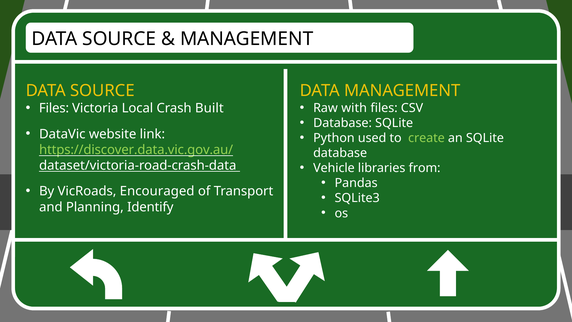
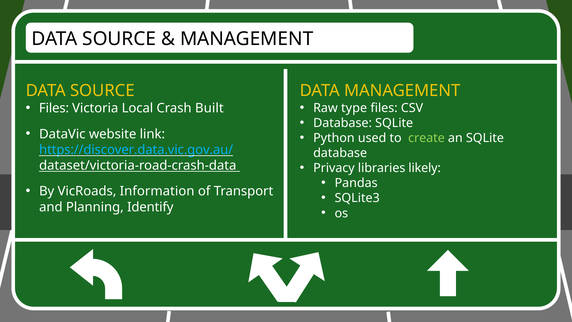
with: with -> type (354, 108)
https://discover.data.vic.gov.au/ colour: light green -> light blue (136, 150)
Vehicle: Vehicle -> Privacy (334, 168)
from: from -> likely (425, 168)
Encouraged: Encouraged -> Information (157, 191)
